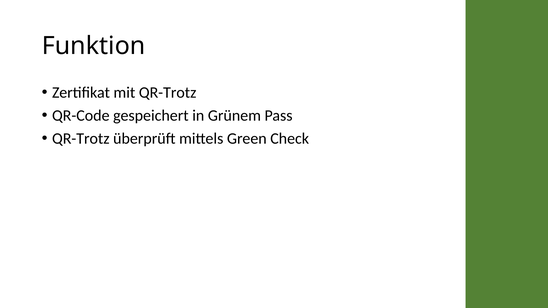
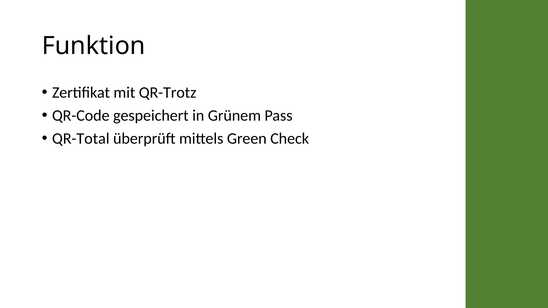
QR-Trotz: QR-Trotz -> QR-Total (81, 139)
